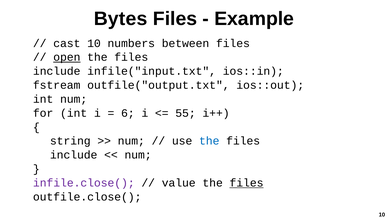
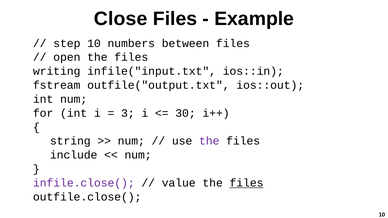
Bytes: Bytes -> Close (121, 19)
cast: cast -> step (67, 43)
open underline: present -> none (67, 57)
include: include -> writing (57, 71)
6: 6 -> 3 (128, 113)
55: 55 -> 30 (185, 113)
the colour: blue -> purple (209, 141)
